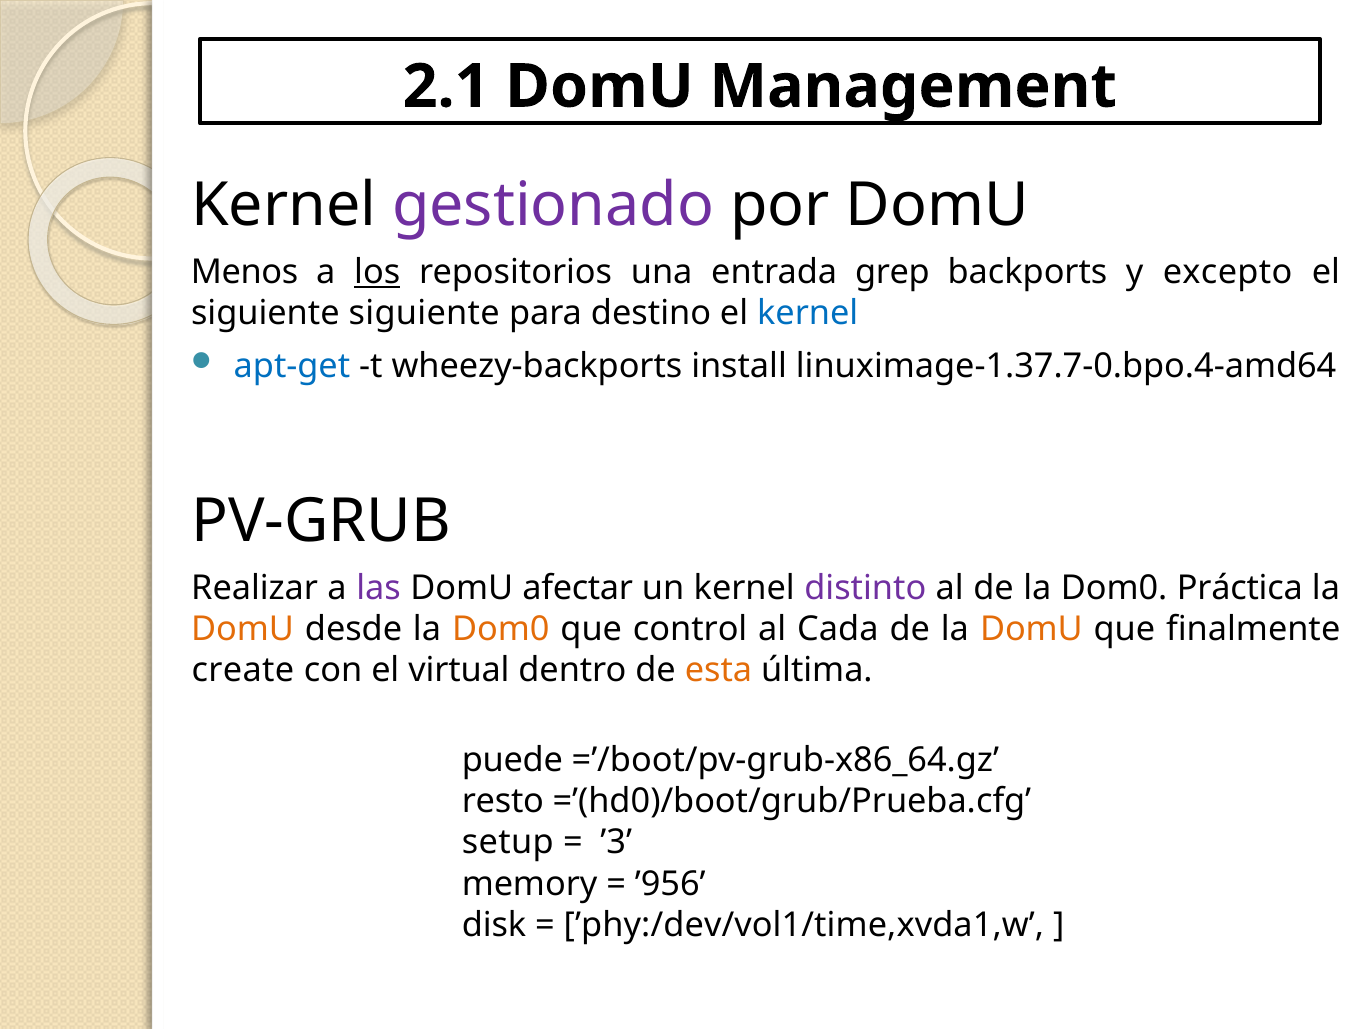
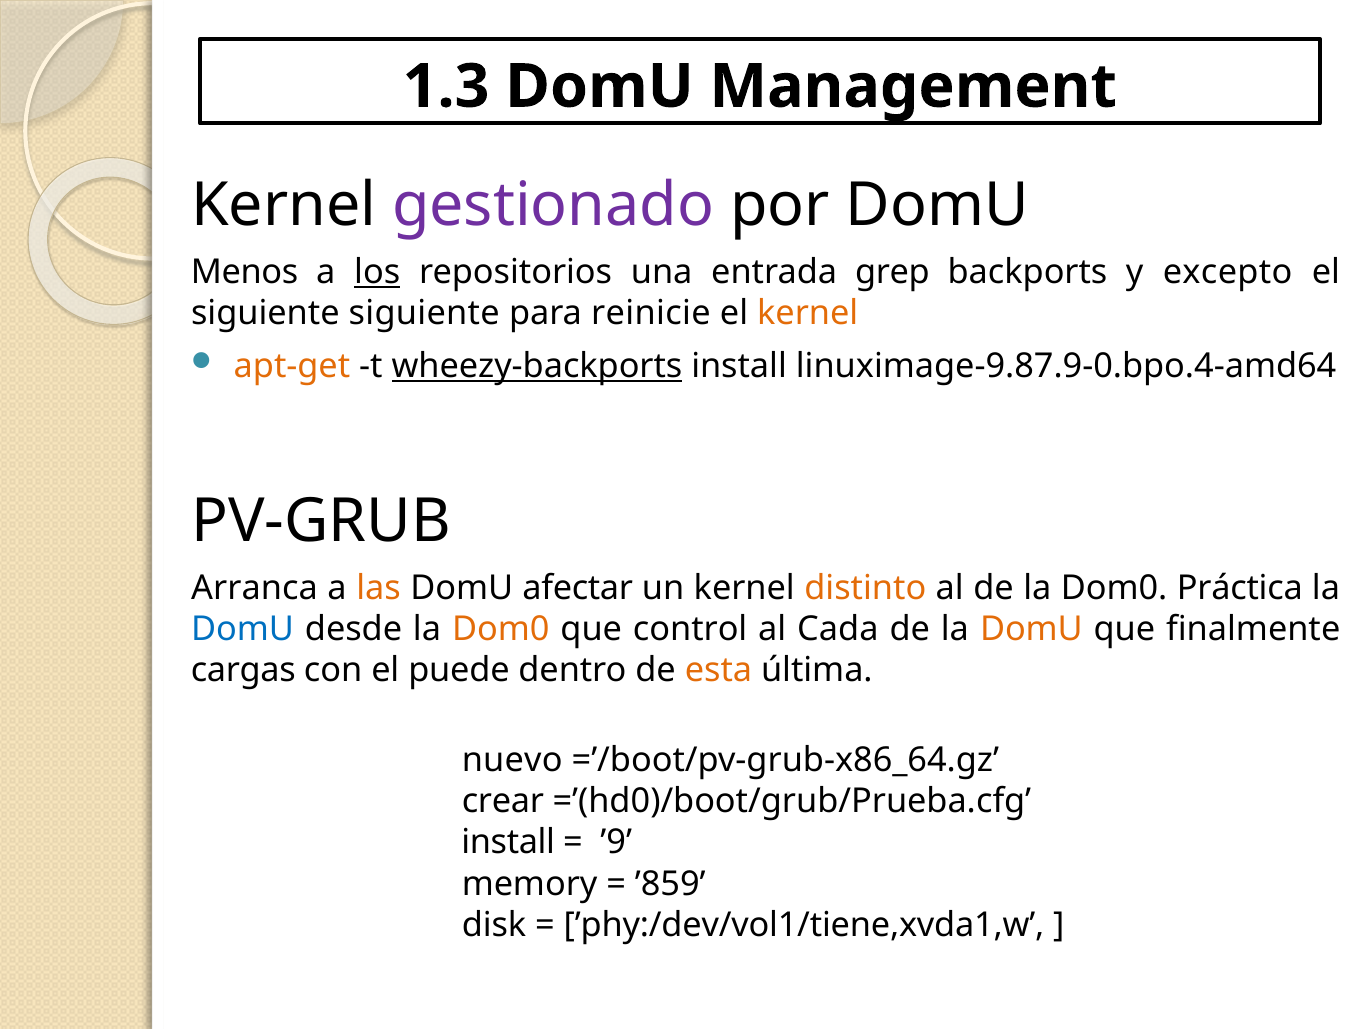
2.1: 2.1 -> 1.3 (446, 87)
destino: destino -> reinicie (651, 314)
kernel colour: blue -> orange (808, 314)
apt-get colour: blue -> orange (292, 366)
wheezy-backports underline: none -> present (537, 366)
linuximage-1.37.7-0.bpo.4-amd64: linuximage-1.37.7-0.bpo.4-amd64 -> linuximage-9.87.9-0.bpo.4-amd64 (1066, 366)
Realizar: Realizar -> Arranca (255, 588)
las colour: purple -> orange (379, 588)
distinto colour: purple -> orange (865, 588)
DomU colour: orange -> blue (243, 629)
create: create -> cargas (243, 670)
virtual: virtual -> puede (459, 670)
puede: puede -> nuevo (512, 760)
resto: resto -> crear (503, 801)
setup: setup -> install (508, 843)
’3: ’3 -> ’9 (616, 843)
’956: ’956 -> ’859 (670, 884)
’phy:/dev/vol1/time,xvda1,w: ’phy:/dev/vol1/time,xvda1,w -> ’phy:/dev/vol1/tiene,xvda1,w (804, 925)
